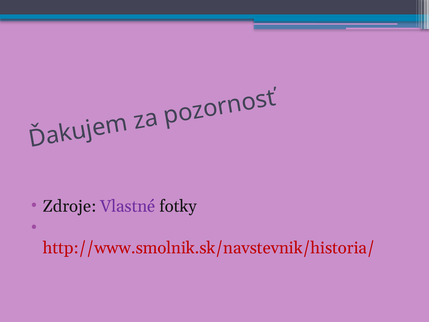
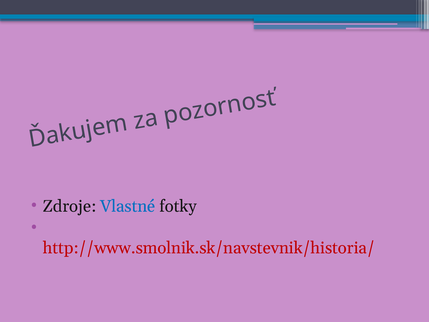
Vlastné colour: purple -> blue (128, 206)
